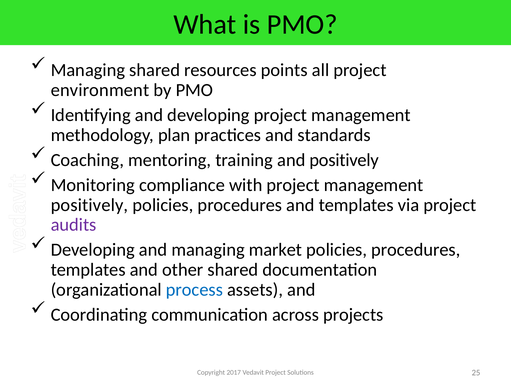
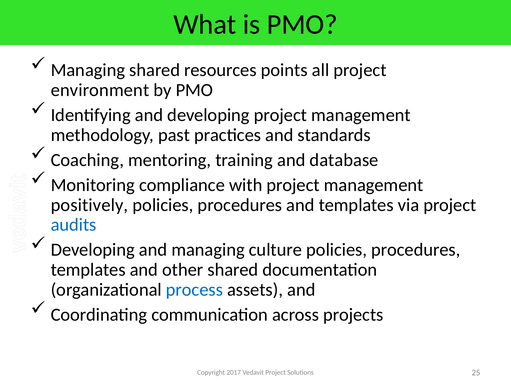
plan: plan -> past (174, 135)
and positively: positively -> database (344, 160)
audits colour: purple -> blue (74, 225)
market: market -> culture (275, 250)
